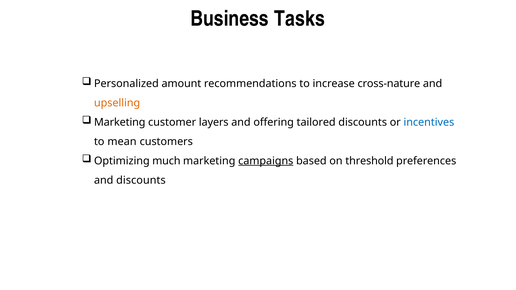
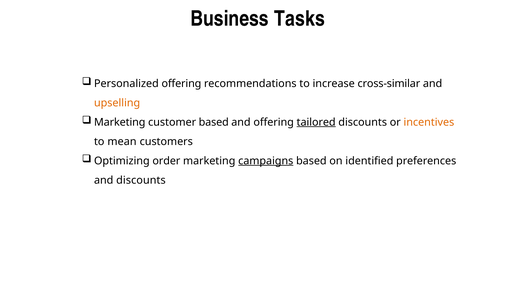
Personalized amount: amount -> offering (181, 84)
cross-nature: cross-nature -> cross-similar (389, 84)
customer layers: layers -> based (214, 122)
tailored underline: none -> present (316, 122)
incentives colour: blue -> orange (429, 122)
much: much -> order (166, 161)
threshold: threshold -> identified (369, 161)
